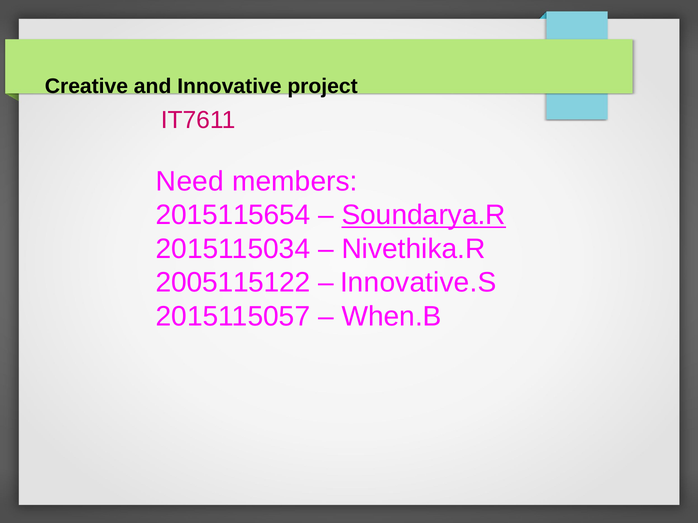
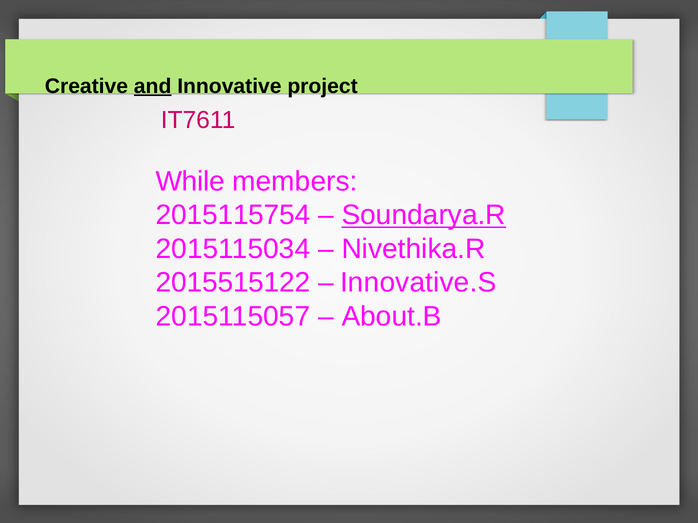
and underline: none -> present (153, 86)
Need: Need -> While (190, 182)
2015115654: 2015115654 -> 2015115754 (233, 215)
2005115122: 2005115122 -> 2015515122 (233, 283)
When.B: When.B -> About.B (392, 317)
